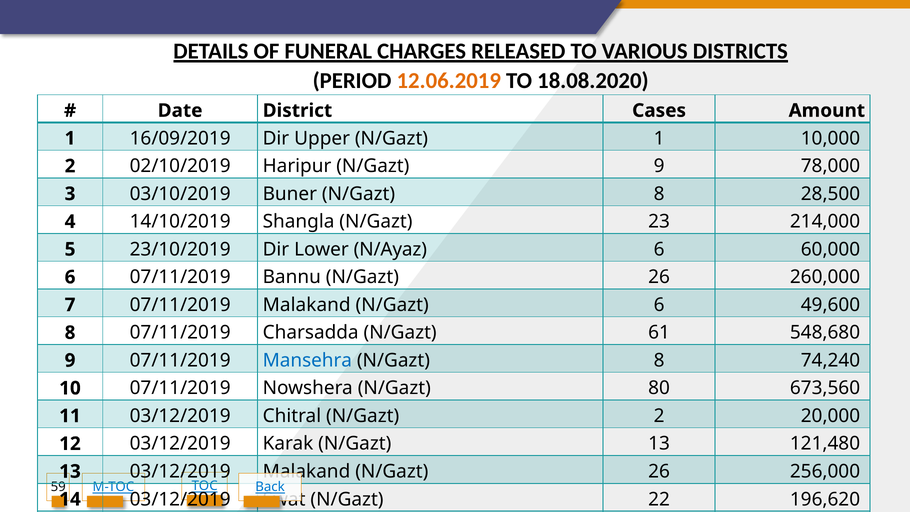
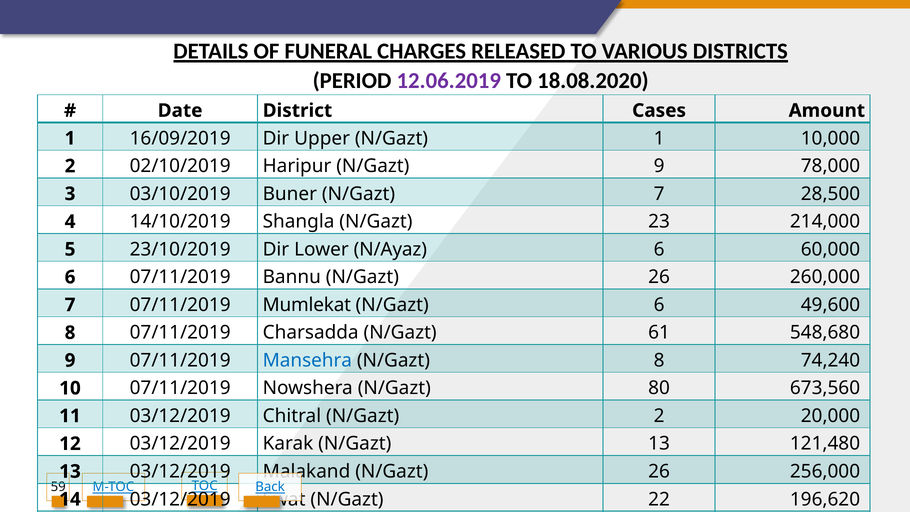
12.06.2019 colour: orange -> purple (449, 81)
Buner N/Gazt 8: 8 -> 7 (659, 194)
07/11/2019 Malakand: Malakand -> Mumlekat (307, 305)
